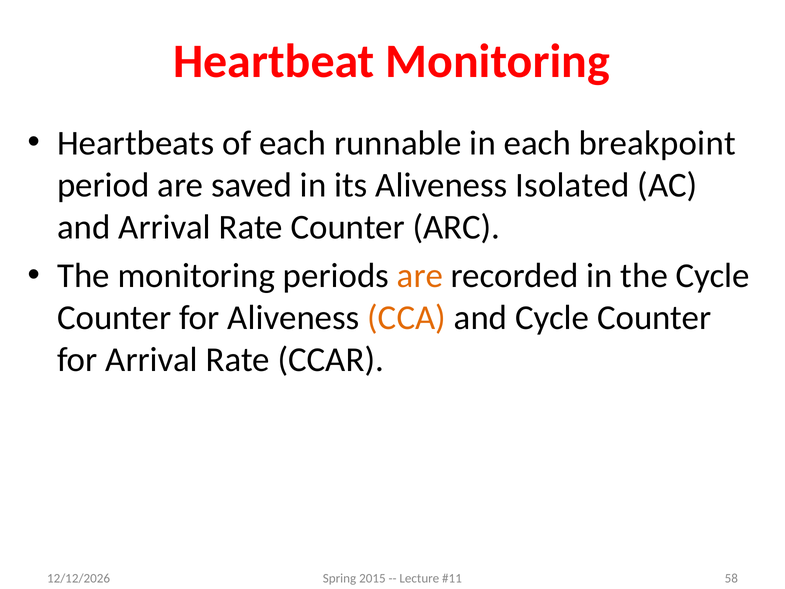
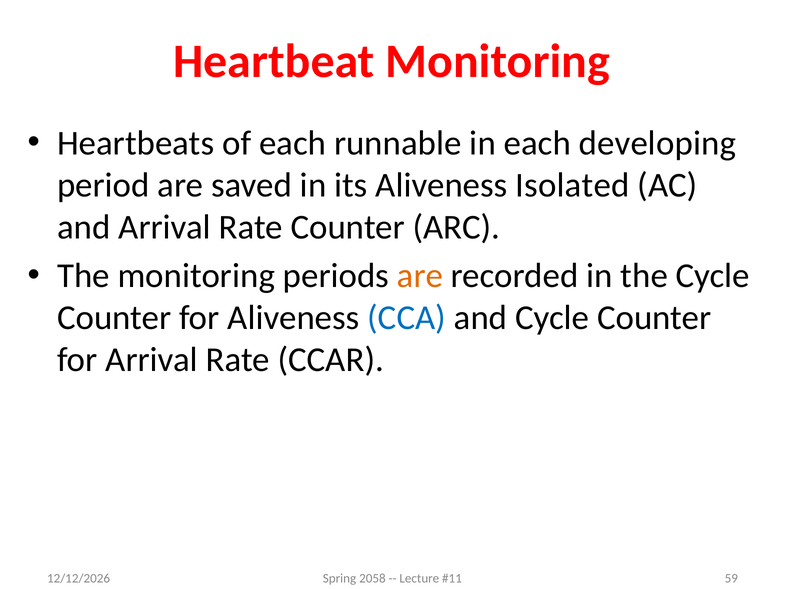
breakpoint: breakpoint -> developing (657, 143)
CCA colour: orange -> blue (407, 318)
2015: 2015 -> 2058 (372, 578)
58: 58 -> 59 (731, 578)
